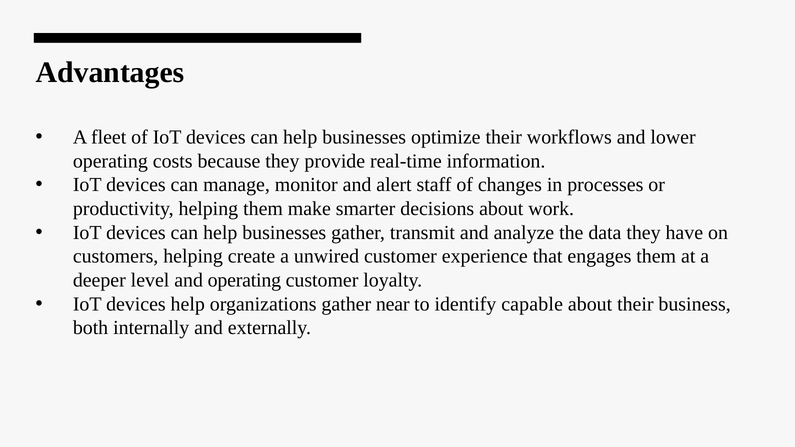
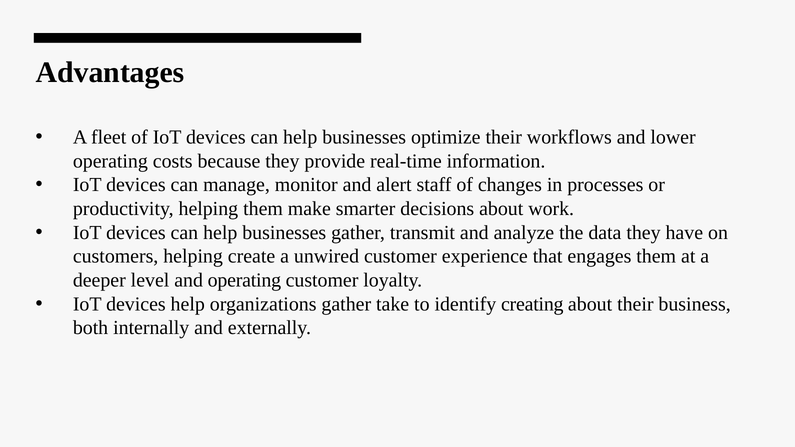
near: near -> take (393, 304)
capable: capable -> creating (532, 304)
